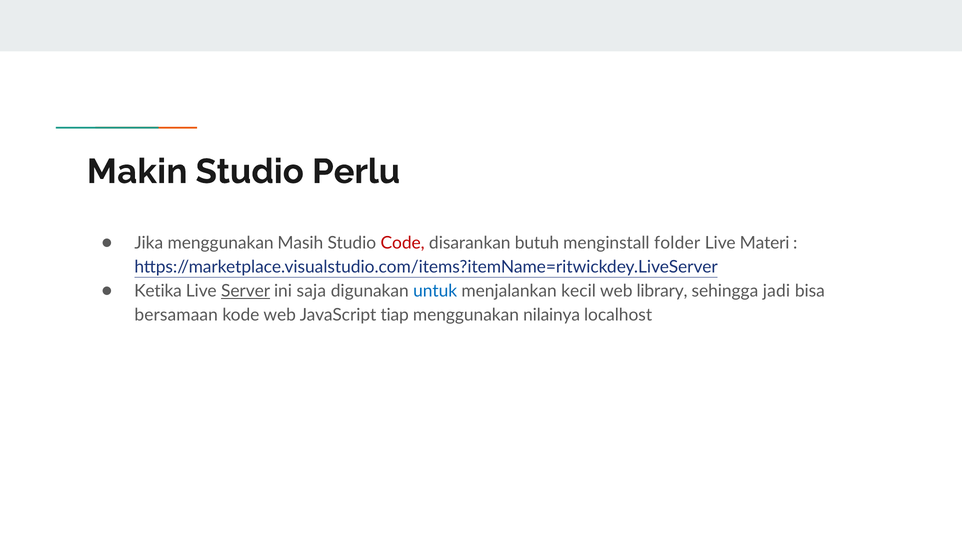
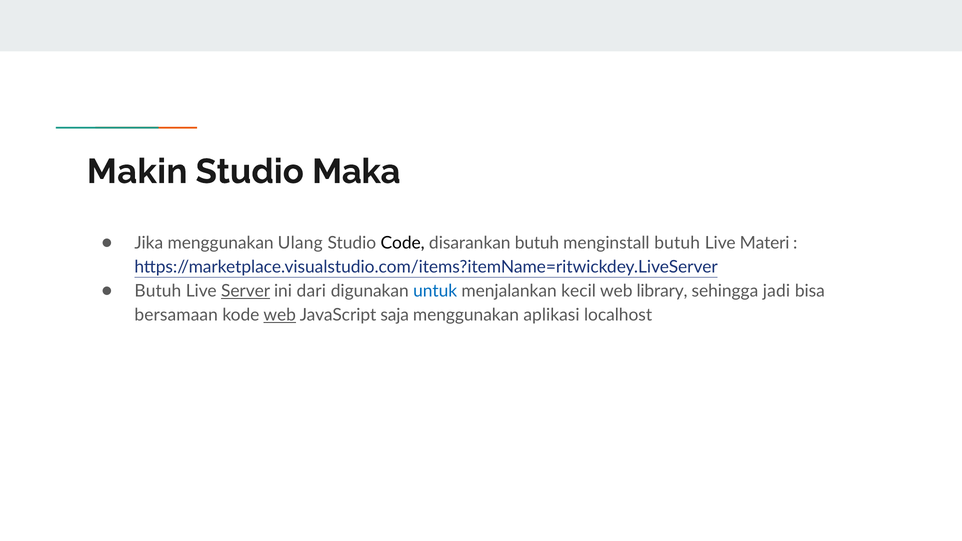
Perlu: Perlu -> Maka (356, 172)
Masih: Masih -> Ulang (300, 243)
Code colour: red -> black (403, 243)
menginstall folder: folder -> butuh (677, 243)
Ketika: Ketika -> Butuh (158, 291)
saja: saja -> dari (311, 291)
web underline: none -> present (280, 315)
tiap: tiap -> saja (395, 315)
nilainya: nilainya -> aplikasi (551, 315)
